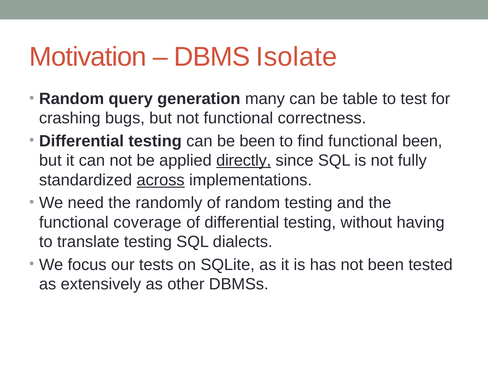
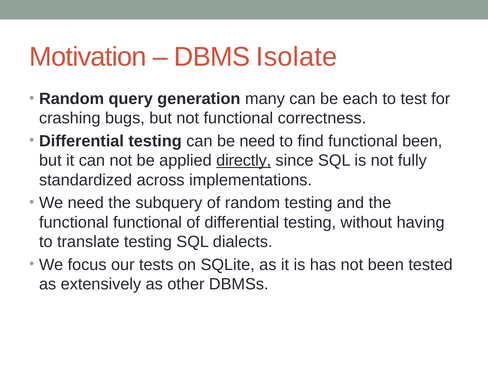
table: table -> each (360, 99)
be been: been -> need (257, 141)
across underline: present -> none (161, 180)
randomly: randomly -> subquery (169, 203)
functional coverage: coverage -> functional (148, 222)
